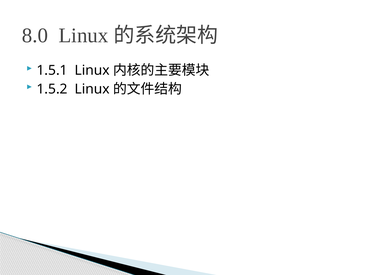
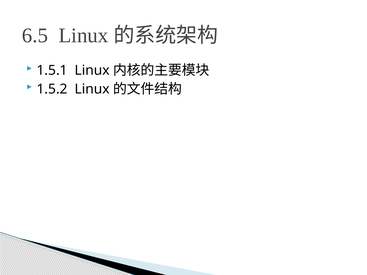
8.0: 8.0 -> 6.5 (35, 35)
